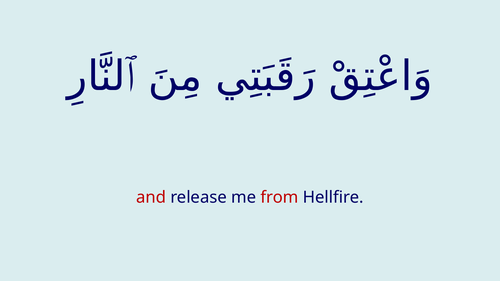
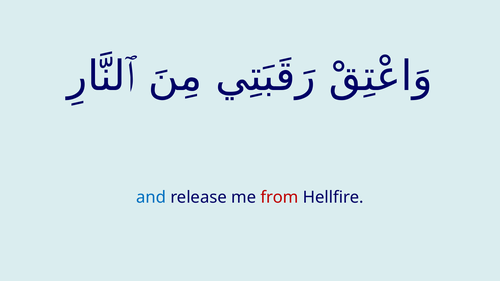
and colour: red -> blue (151, 197)
